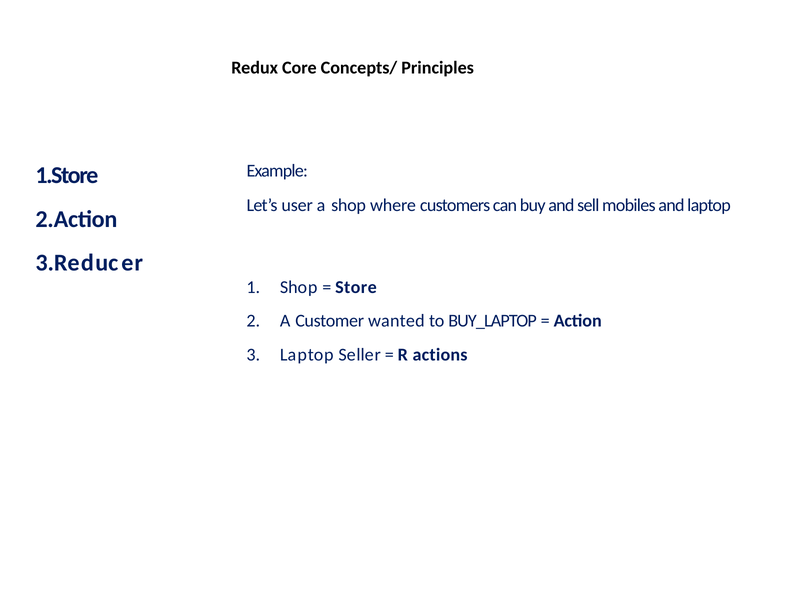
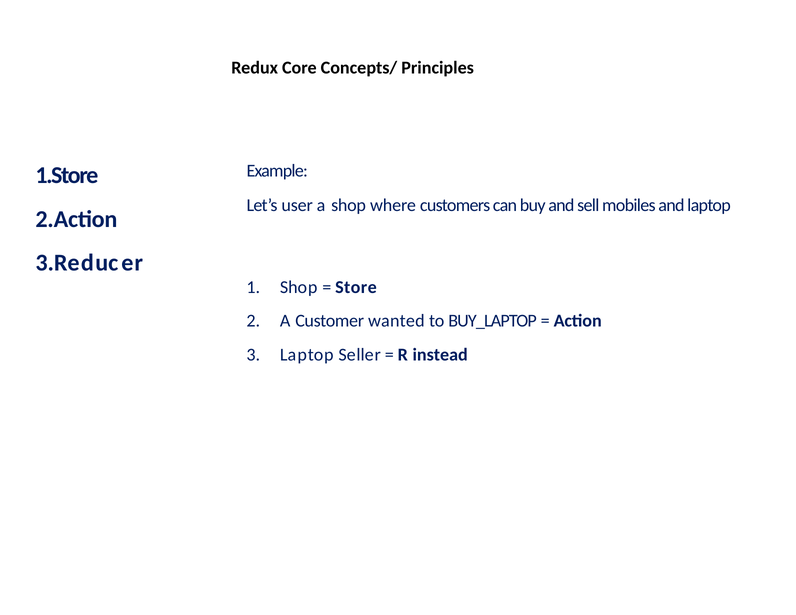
actions: actions -> instead (440, 355)
